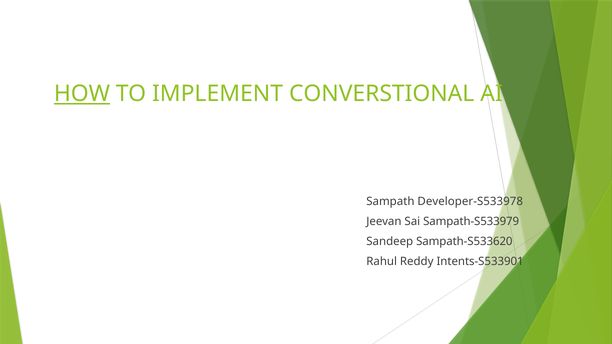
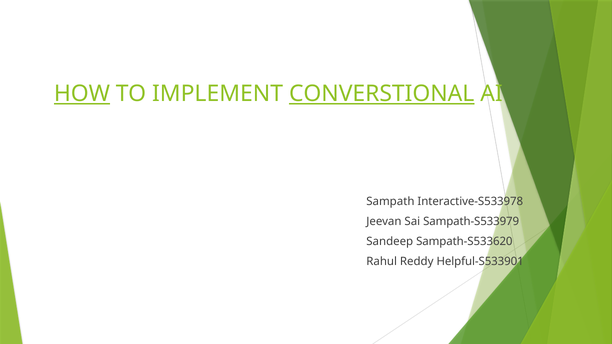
CONVERSTIONAL underline: none -> present (382, 94)
Developer-S533978: Developer-S533978 -> Interactive-S533978 (470, 201)
Intents-S533901: Intents-S533901 -> Helpful-S533901 (480, 262)
